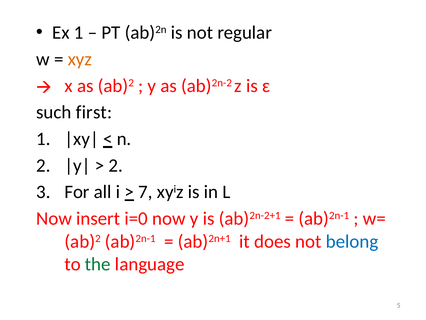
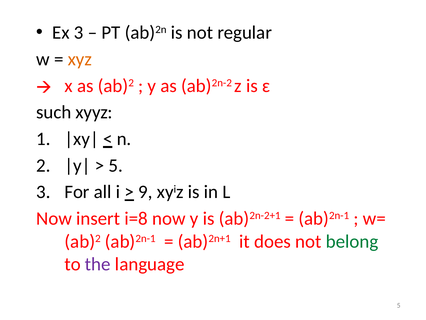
Ex 1: 1 -> 3 (79, 33)
first: first -> xyyz (94, 112)
2: 2 -> 5 (116, 165)
7: 7 -> 9 (145, 192)
i=0: i=0 -> i=8 (136, 218)
belong colour: blue -> green (352, 241)
the colour: green -> purple (98, 264)
